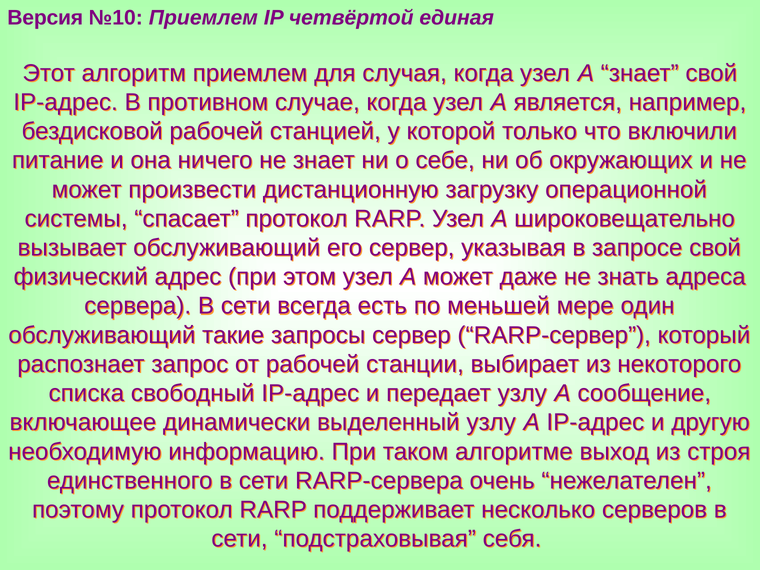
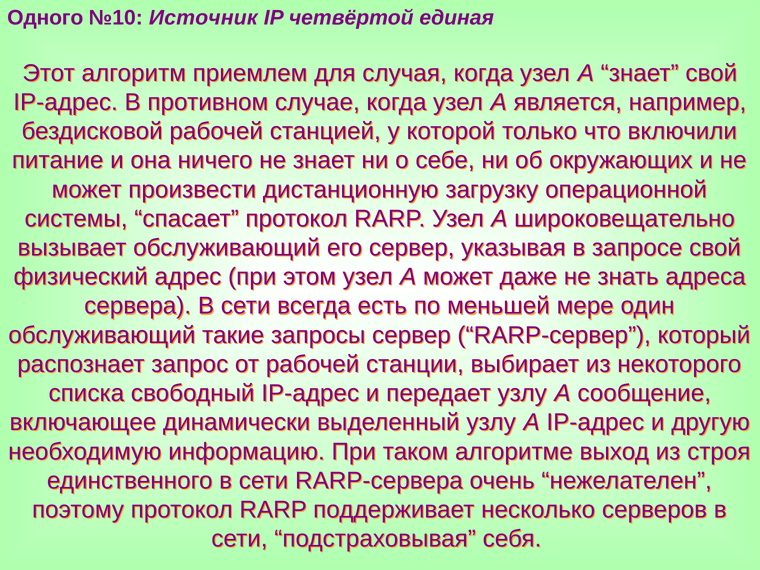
Версия: Версия -> Одного (45, 18)
№10 Приемлем: Приемлем -> Источник (203, 18)
